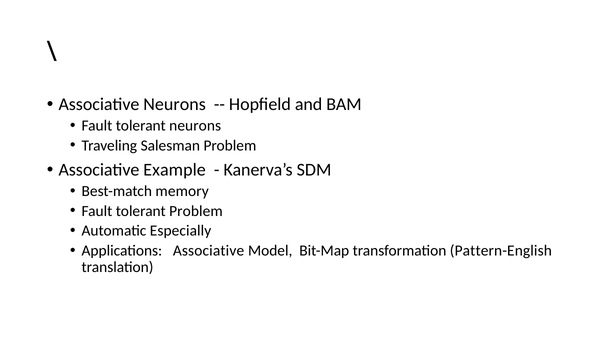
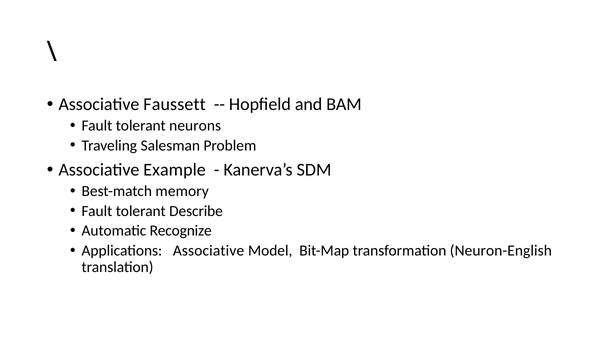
Associative Neurons: Neurons -> Faussett (175, 104)
tolerant Problem: Problem -> Describe (196, 211)
Especially: Especially -> Recognize (181, 231)
Pattern-English: Pattern-English -> Neuron-English (501, 250)
